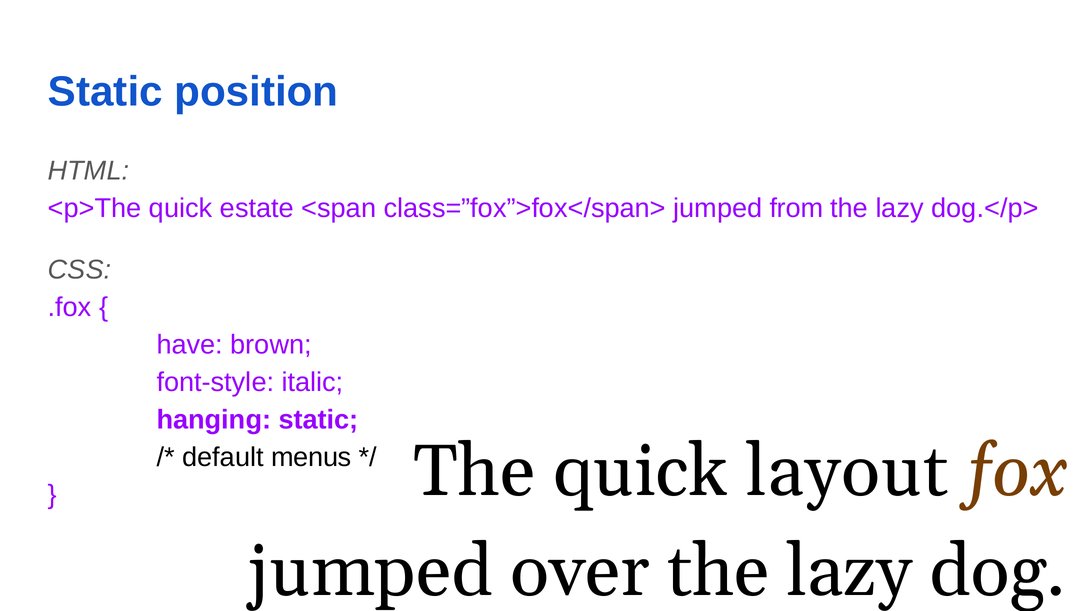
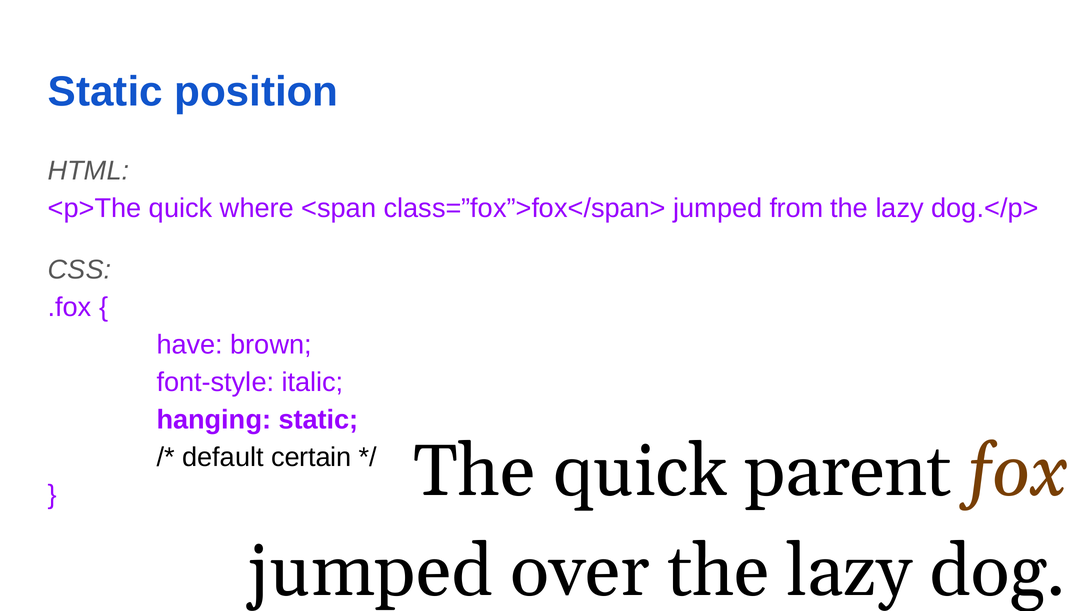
estate: estate -> where (257, 208)
menus: menus -> certain (311, 458)
layout: layout -> parent (848, 472)
